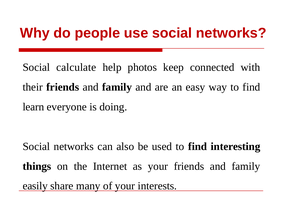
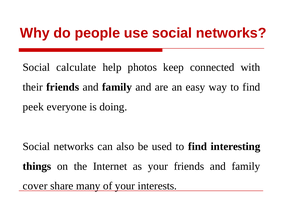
learn: learn -> peek (33, 107)
easily: easily -> cover (35, 186)
